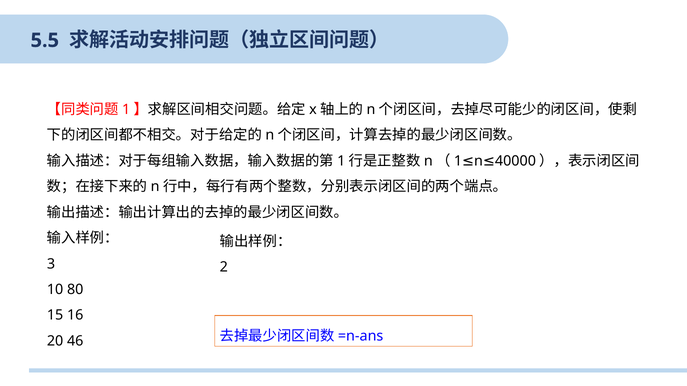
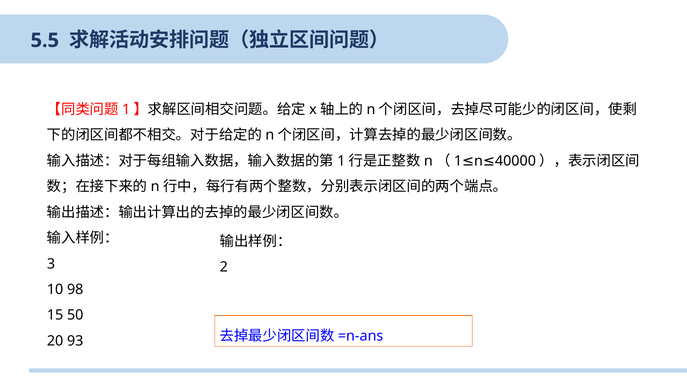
80: 80 -> 98 (75, 290)
16: 16 -> 50 (75, 316)
46: 46 -> 93 (75, 341)
